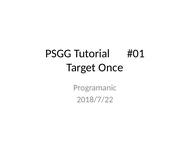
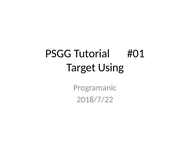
Once: Once -> Using (111, 67)
